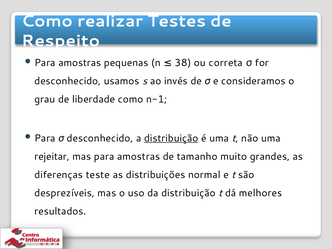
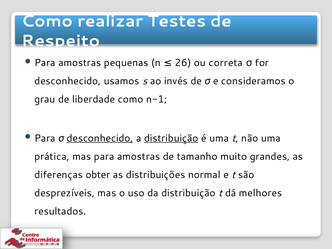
38: 38 -> 26 (183, 63)
desconhecido underline: none -> present (100, 138)
rejeitar: rejeitar -> prática (52, 156)
teste: teste -> obter (98, 175)
